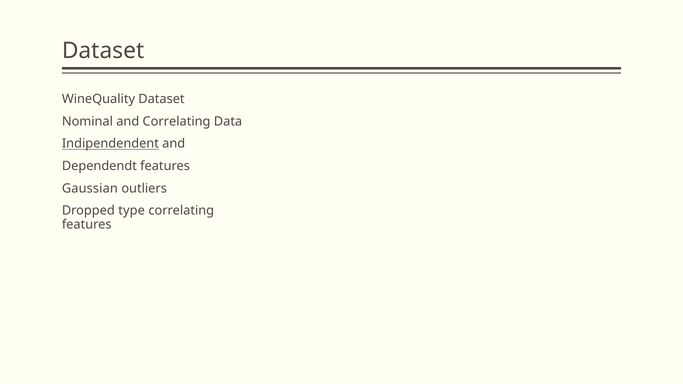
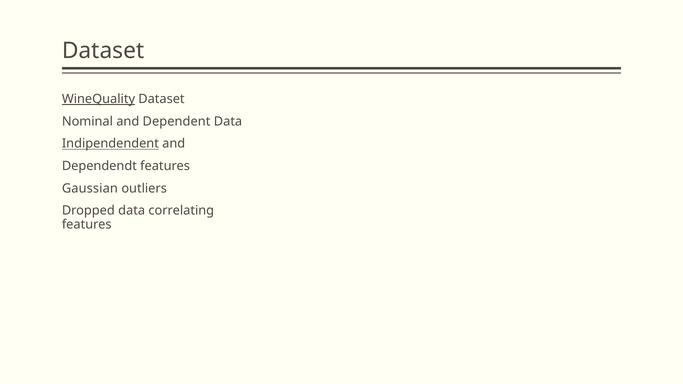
WineQuality underline: none -> present (98, 99)
and Correlating: Correlating -> Dependent (177, 121)
Dropped type: type -> data (132, 211)
